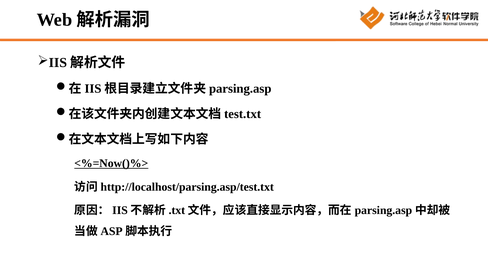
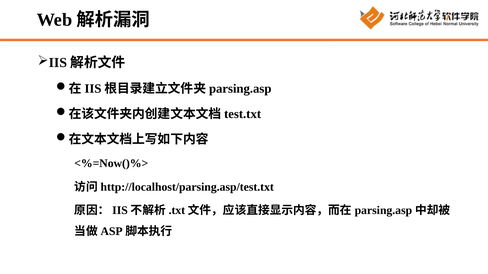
<%=Now()%> underline: present -> none (111, 164)
